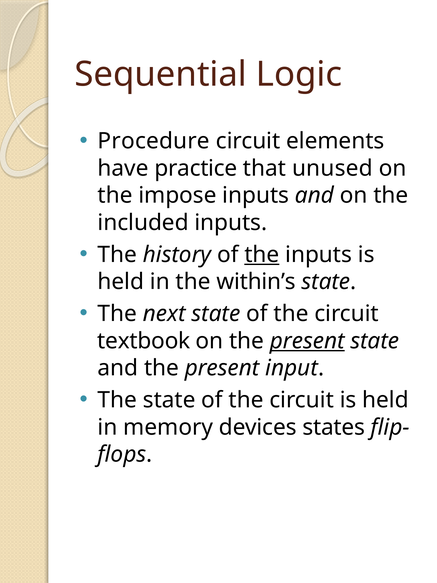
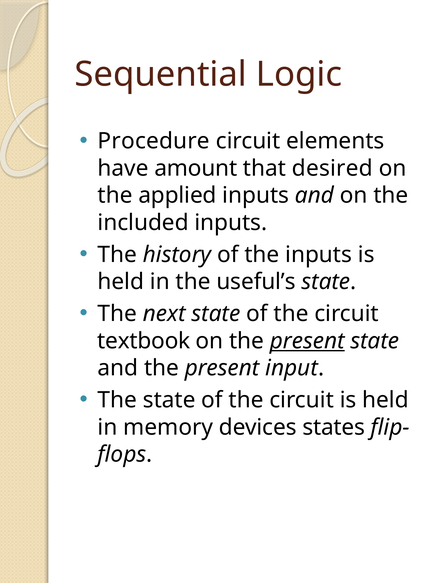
practice: practice -> amount (196, 168)
unused: unused -> desired (332, 168)
impose: impose -> applied (178, 195)
the underline: present -> none (262, 254)
within’s: within’s -> useful’s (256, 282)
